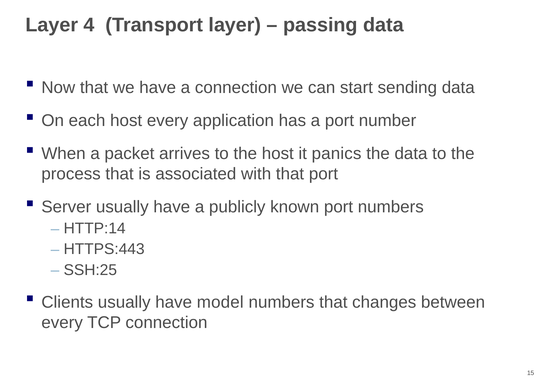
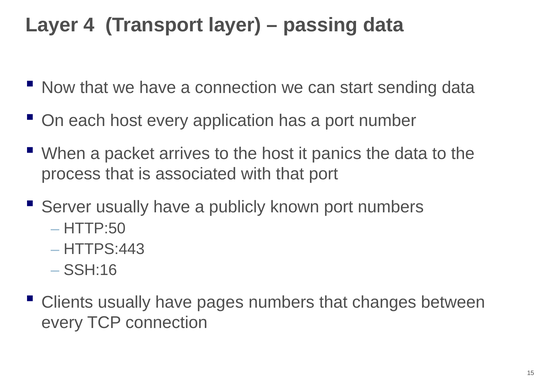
HTTP:14: HTTP:14 -> HTTP:50 (95, 229)
SSH:25: SSH:25 -> SSH:16 (90, 270)
model: model -> pages (220, 303)
